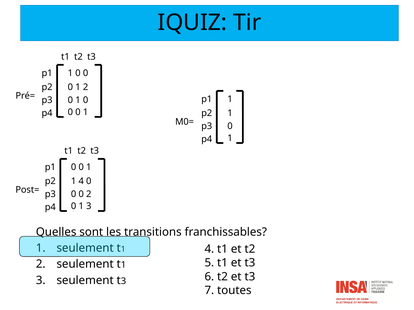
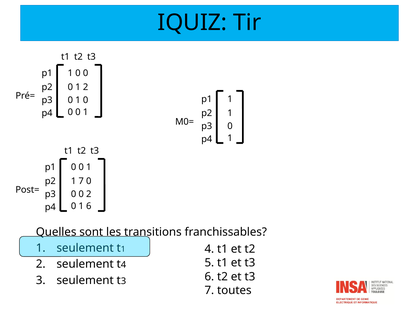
1 4: 4 -> 7 (81, 181)
0 1 3: 3 -> 6 (89, 206)
1: 1 -> 4 (123, 265)
